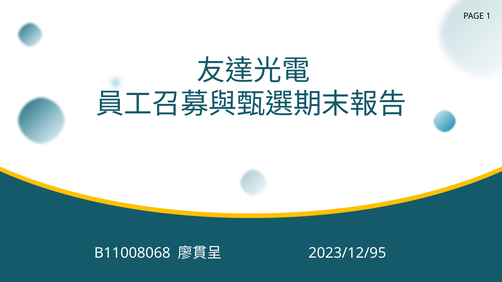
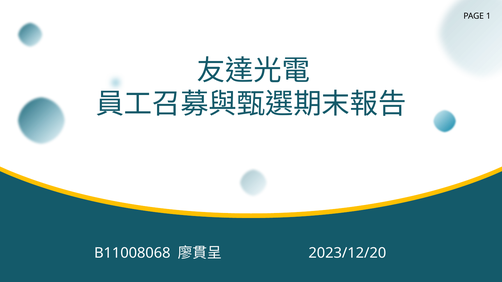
2023/12/95: 2023/12/95 -> 2023/12/20 (347, 253)
